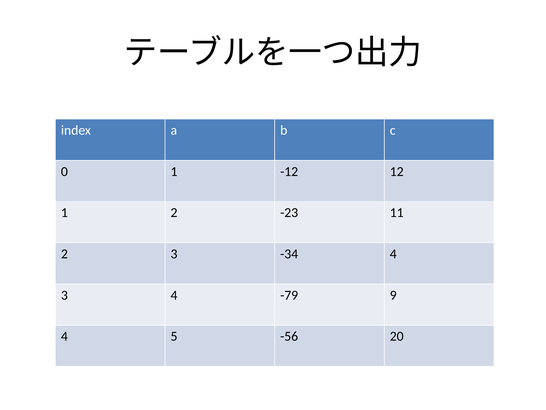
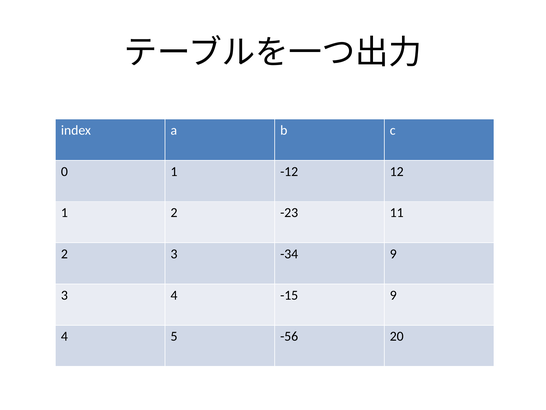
-34 4: 4 -> 9 (393, 254)
-79: -79 -> -15 (289, 295)
